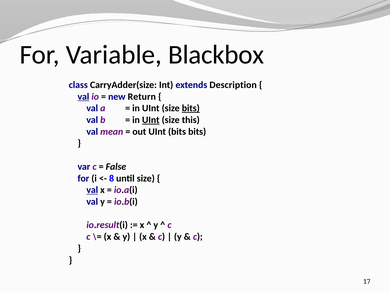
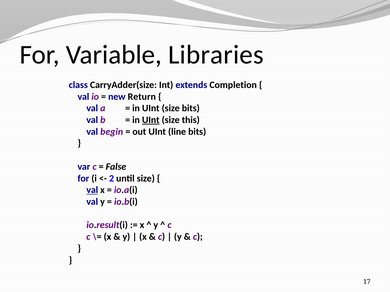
Blackbox: Blackbox -> Libraries (216, 55)
Description: Description -> Completion (233, 85)
val underline: present -> none (83, 97)
bits underline: present -> none (191, 108)
mean: mean -> begin (112, 132)
UInt bits: bits -> line (177, 132)
8: 8 -> 2 (112, 179)
